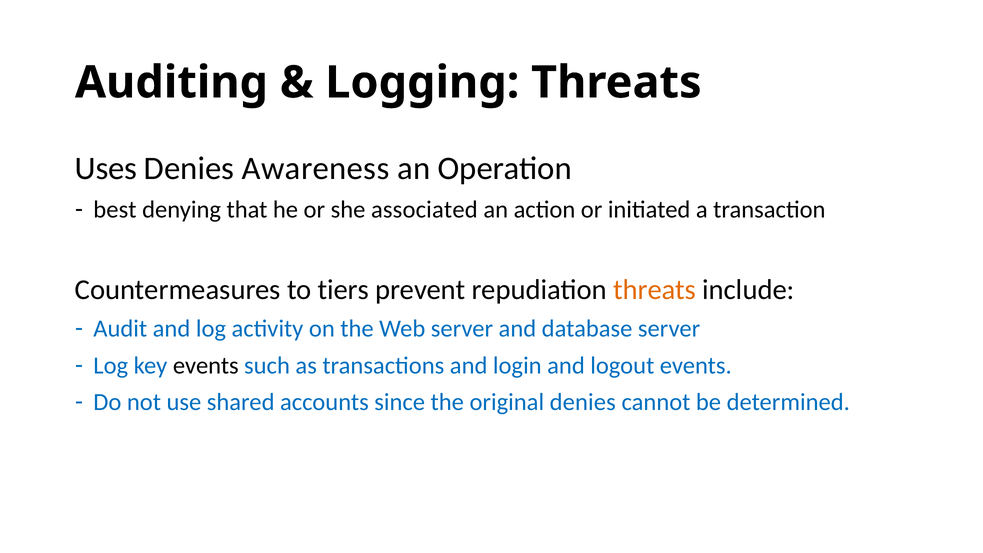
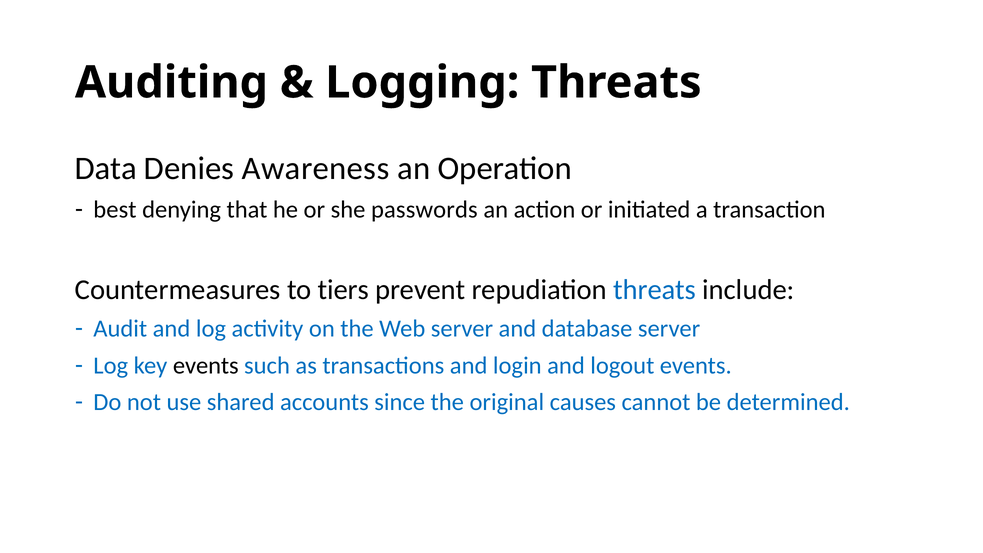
Uses: Uses -> Data (106, 168)
associated: associated -> passwords (424, 210)
threats colour: orange -> blue (655, 290)
original denies: denies -> causes (583, 402)
